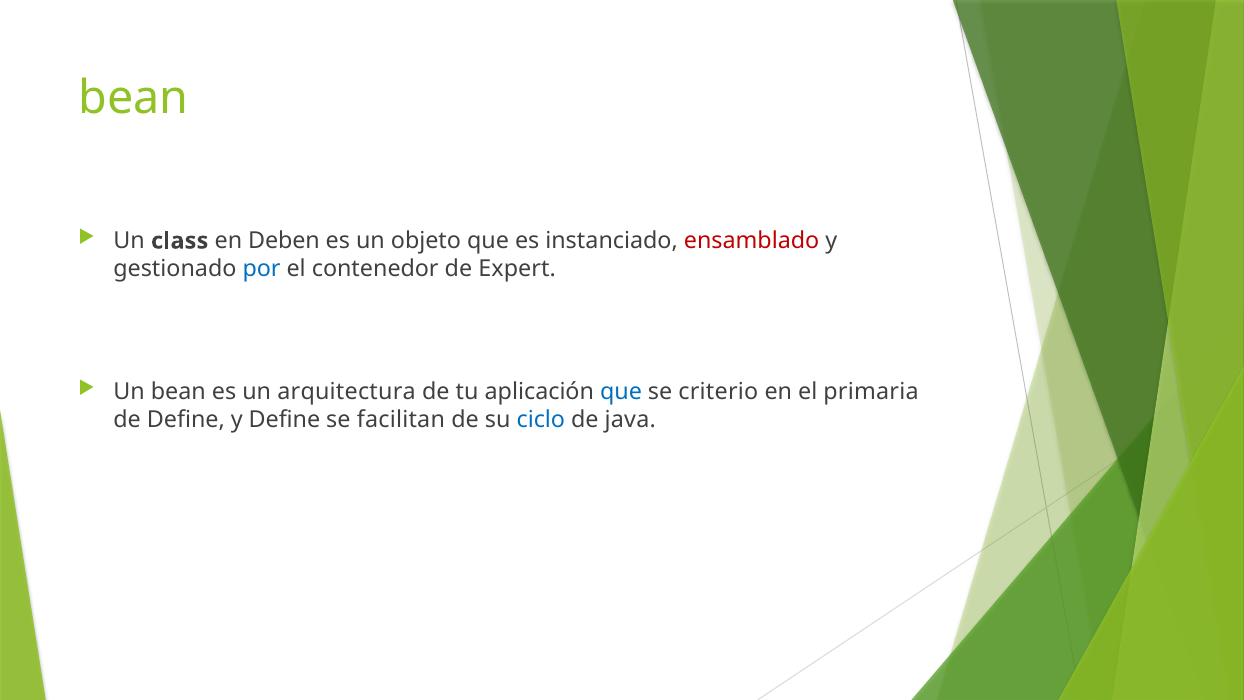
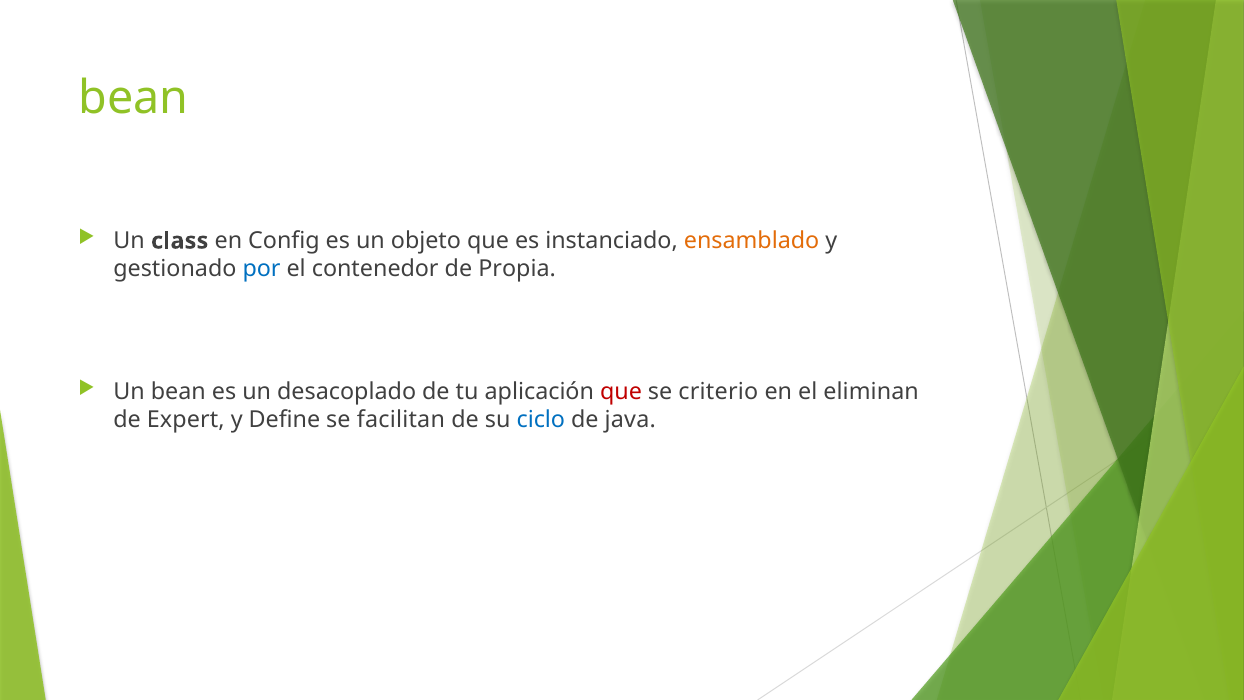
Deben: Deben -> Config (284, 241)
ensamblado colour: red -> orange (752, 241)
Expert: Expert -> Propia (517, 269)
arquitectura: arquitectura -> desacoplado (347, 392)
que colour: blue -> red (621, 392)
primaria: primaria -> eliminan (871, 392)
de Define: Define -> Expert (186, 420)
